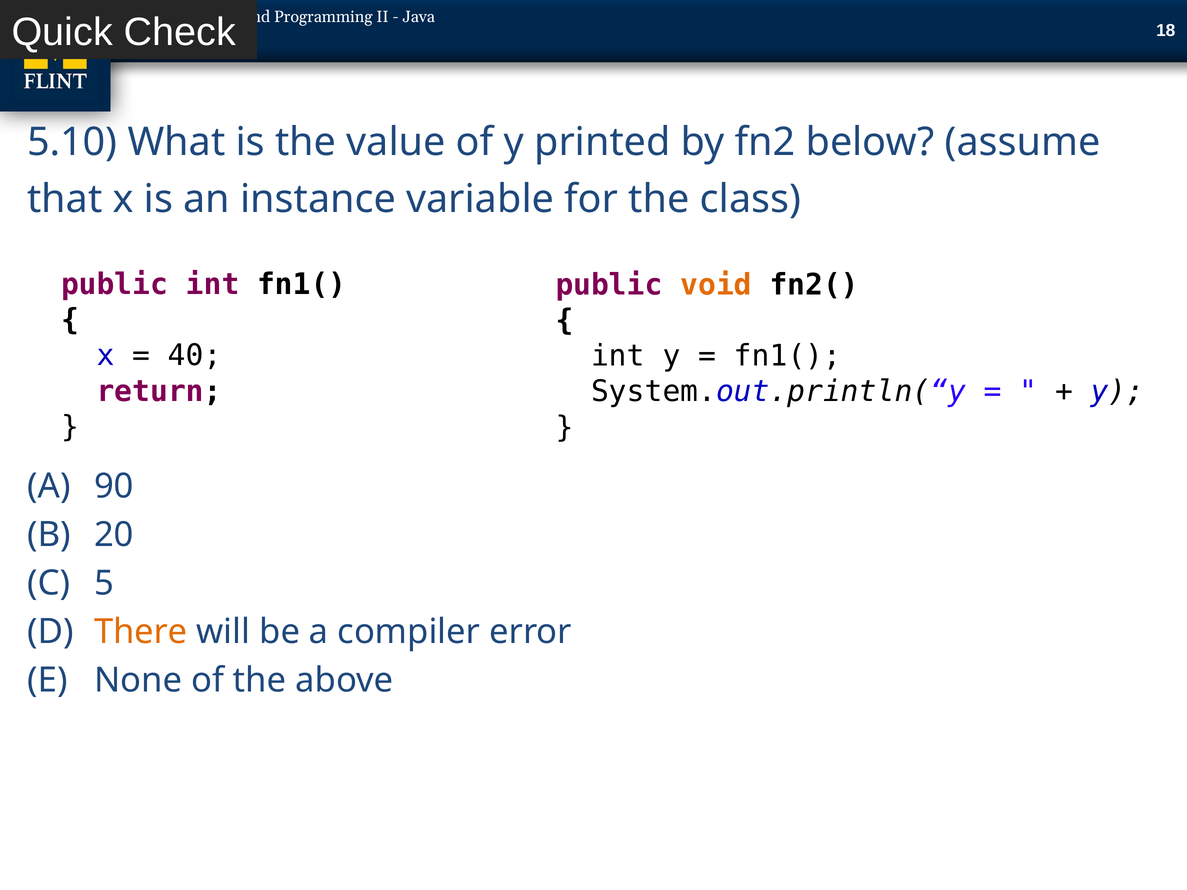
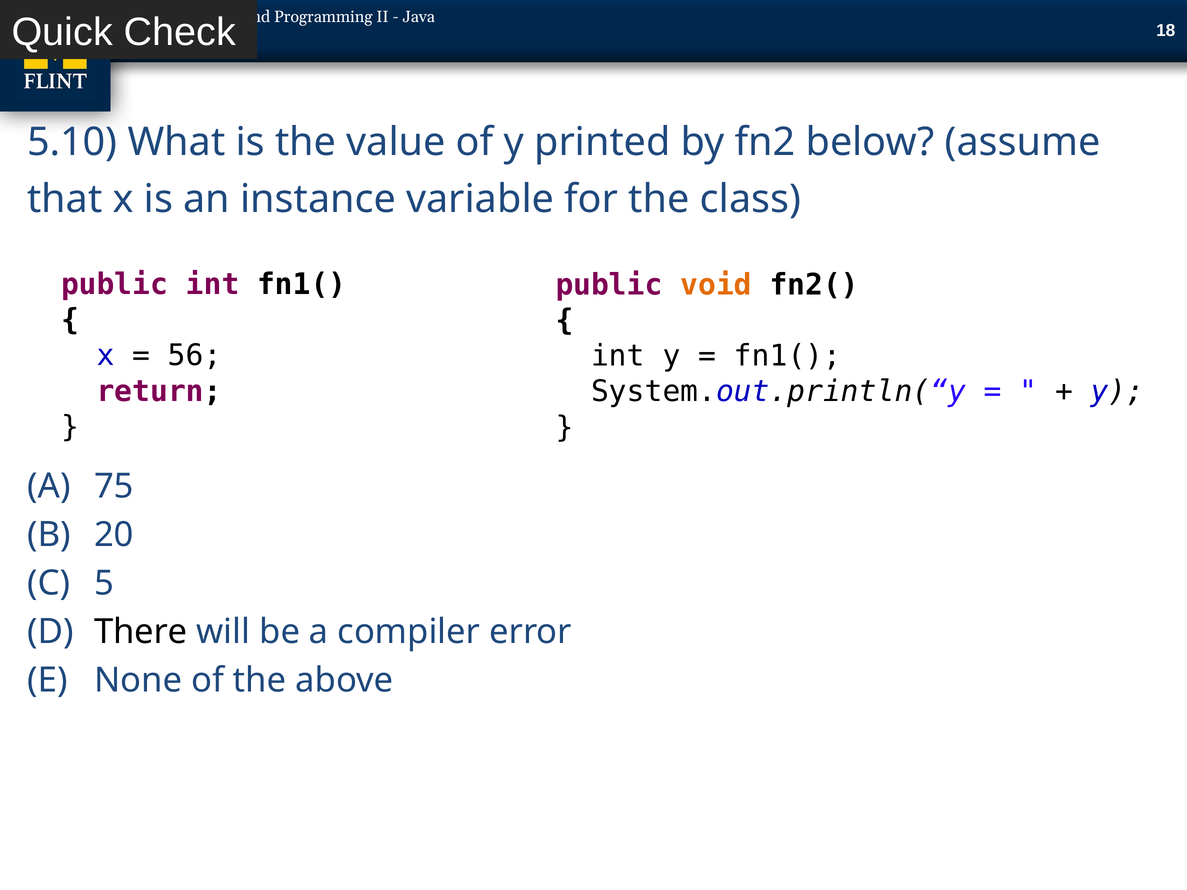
40: 40 -> 56 (195, 356)
90: 90 -> 75 (114, 487)
There colour: orange -> black (141, 632)
